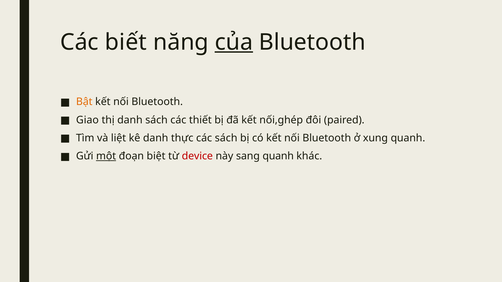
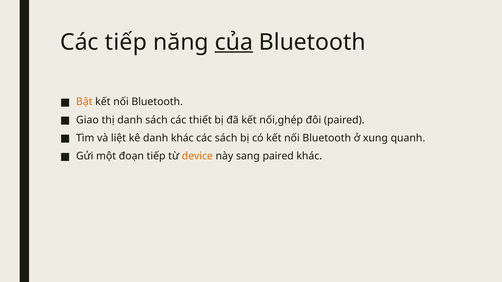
Các biết: biết -> tiếp (126, 42)
danh thực: thực -> khác (182, 138)
một underline: present -> none (106, 156)
đoạn biệt: biệt -> tiếp (156, 156)
device colour: red -> orange (197, 156)
sang quanh: quanh -> paired (278, 156)
